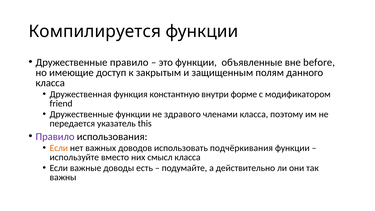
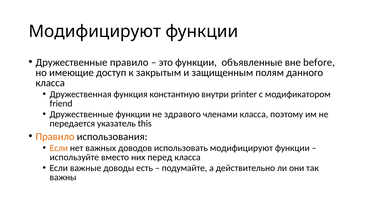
Компилируется: Компилируется -> Модифицируют (95, 32)
форме: форме -> printer (244, 94)
Правило colour: purple -> orange (55, 137)
использовать подчёркивания: подчёркивания -> модифицируют (241, 148)
смысл: смысл -> перед (160, 157)
